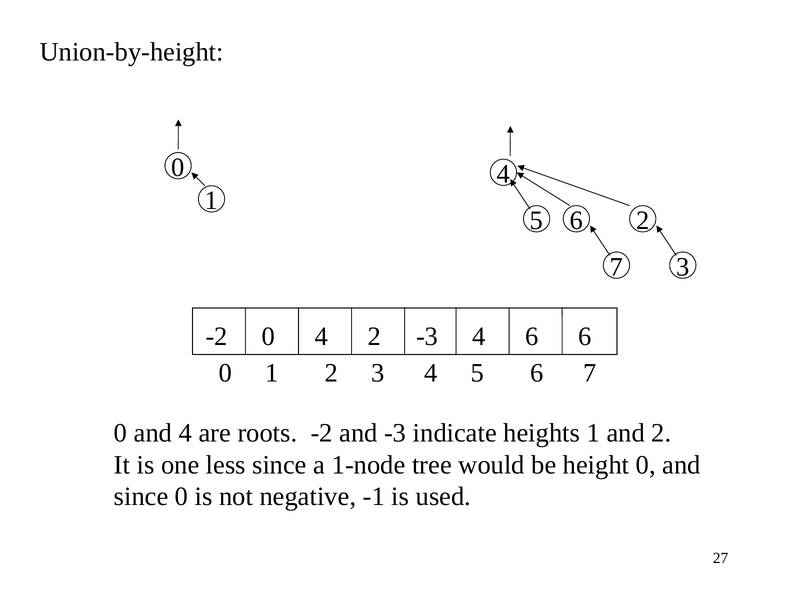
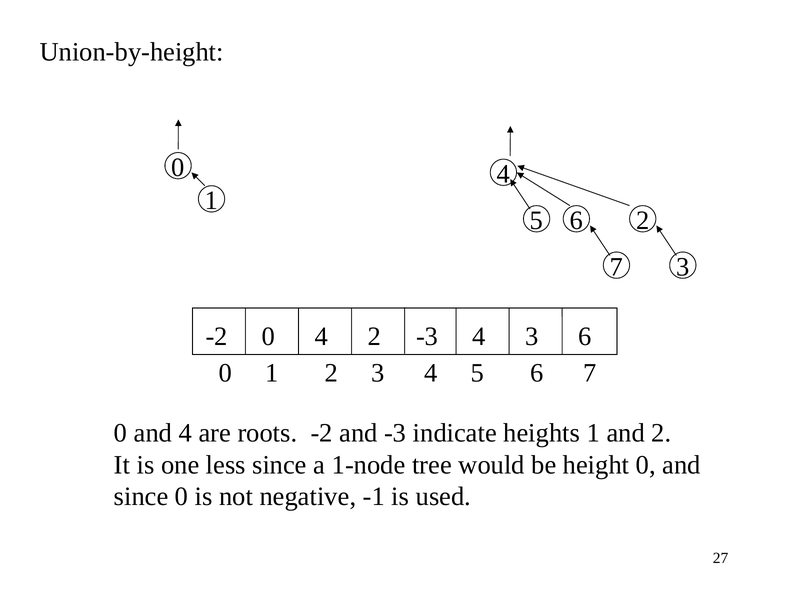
4 6: 6 -> 3 (532, 336)
